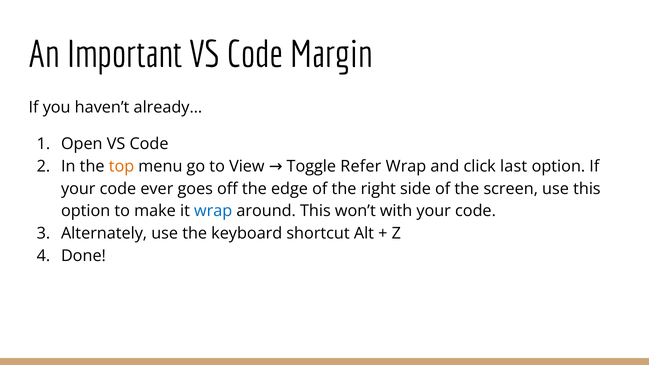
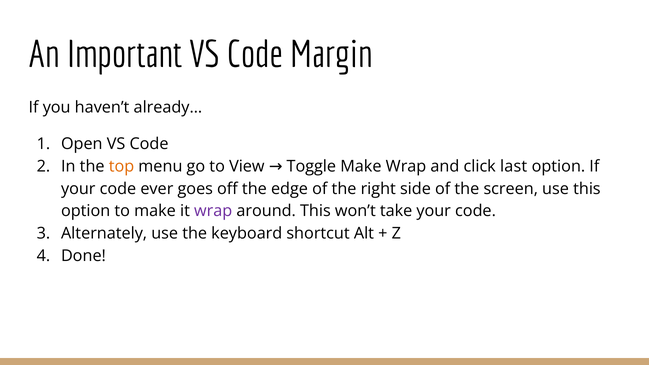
Toggle Refer: Refer -> Make (361, 166)
wrap colour: blue -> purple (213, 211)
with: with -> take (396, 211)
